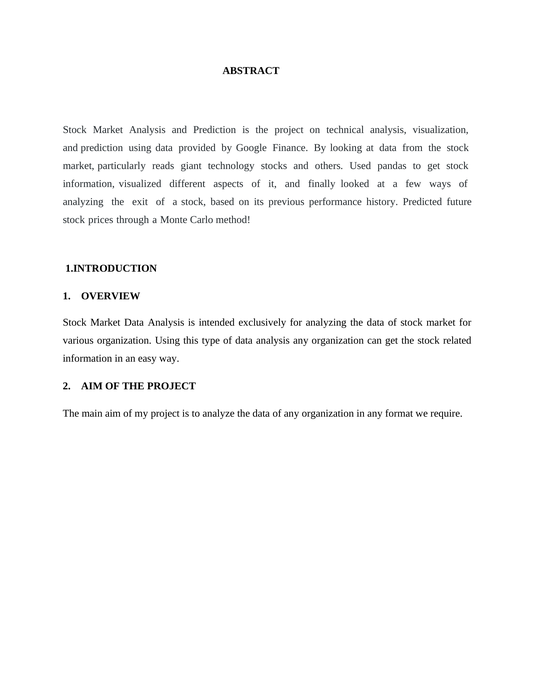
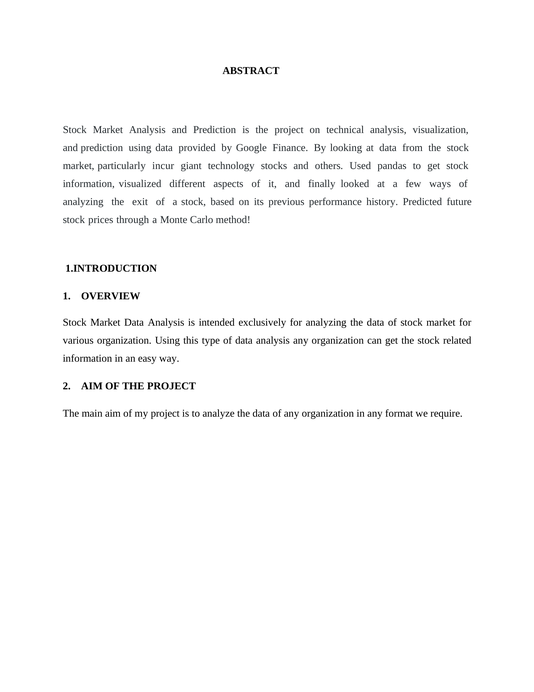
reads: reads -> incur (163, 165)
